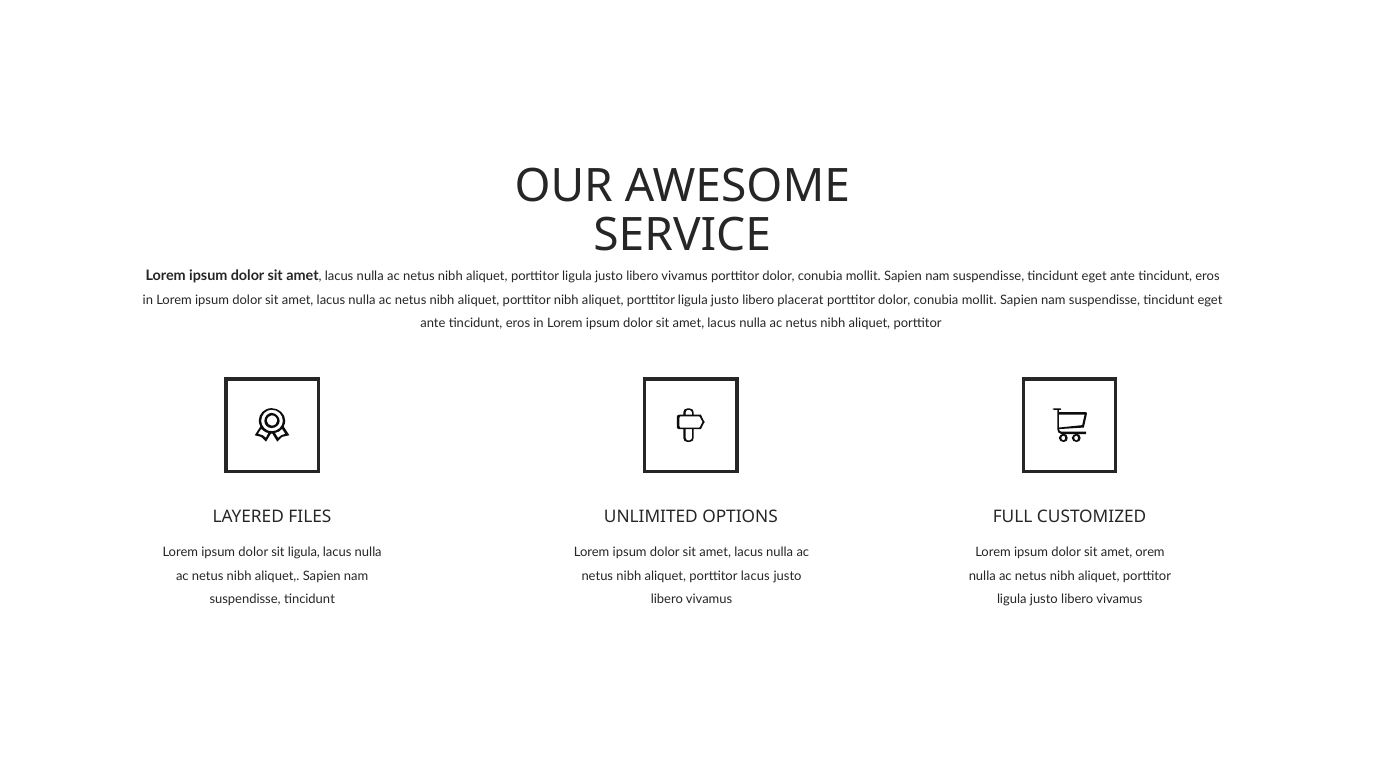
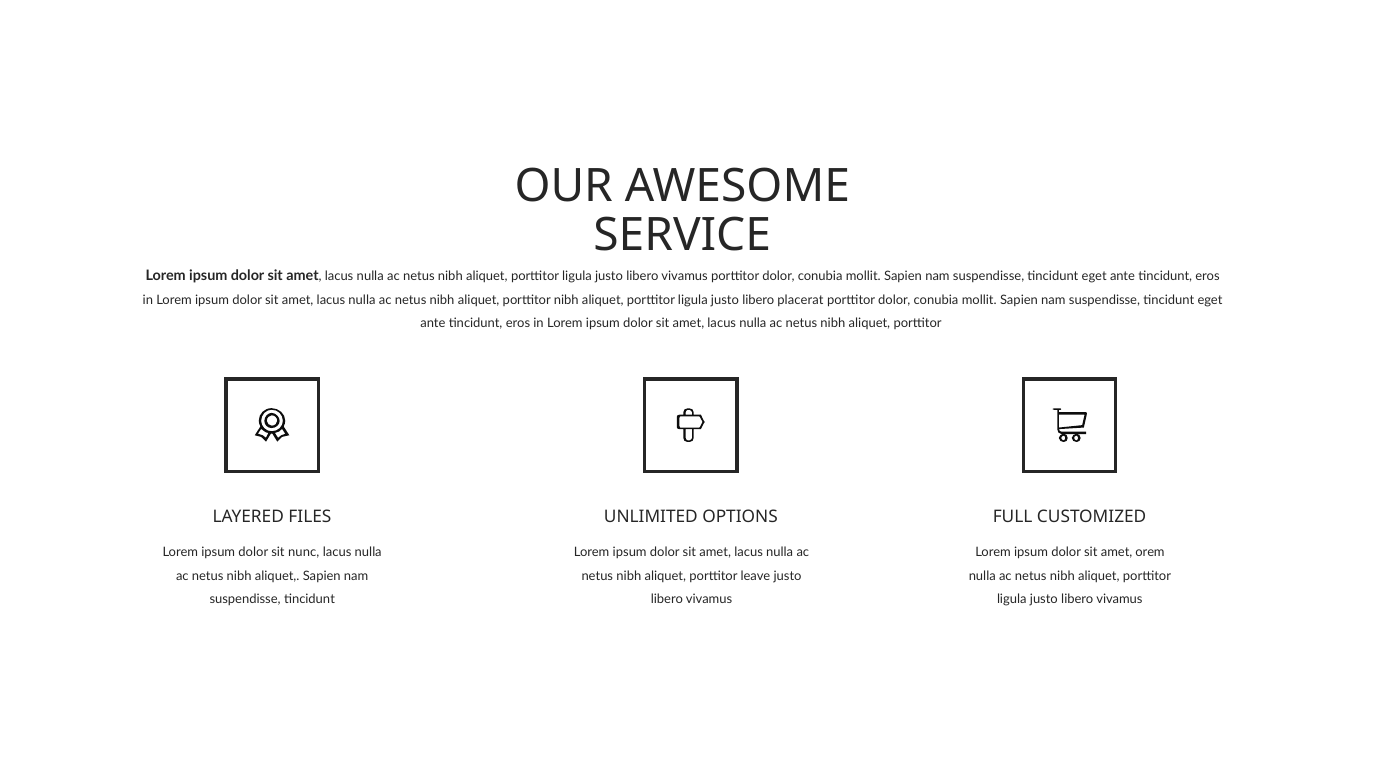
sit ligula: ligula -> nunc (304, 553)
porttitor lacus: lacus -> leave (755, 576)
